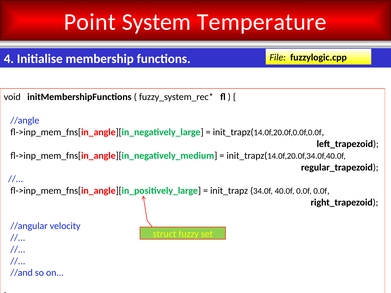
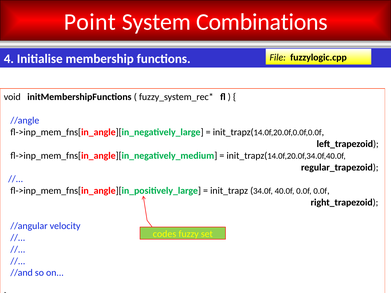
Temperature: Temperature -> Combinations (262, 22)
struct: struct -> codes (165, 234)
